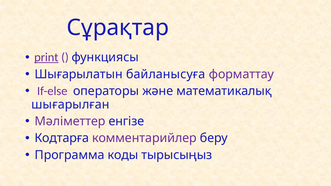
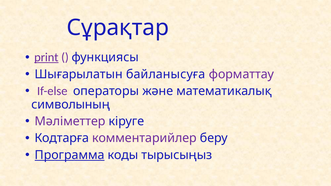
шығарылған: шығарылған -> символының (71, 105)
енгізе: енгізе -> кіруге (126, 121)
Программа underline: none -> present (70, 155)
